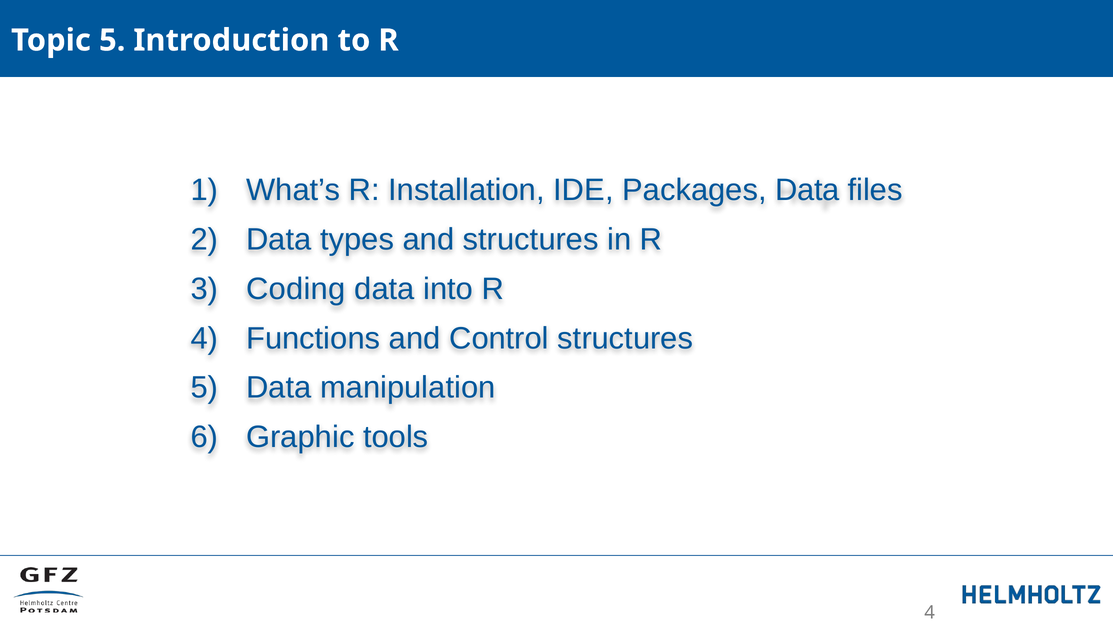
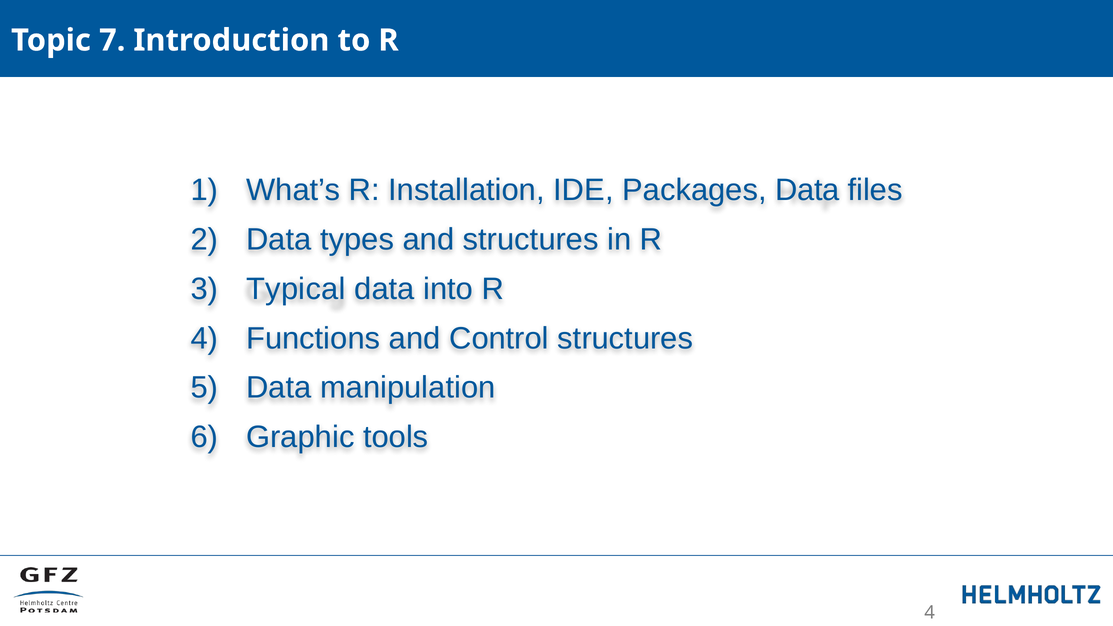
Topic 5: 5 -> 7 (112, 40)
Coding: Coding -> Typical (296, 289)
